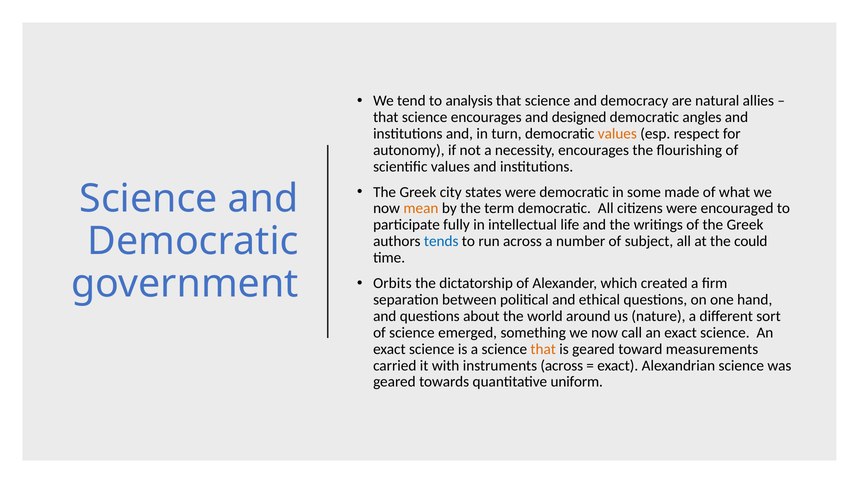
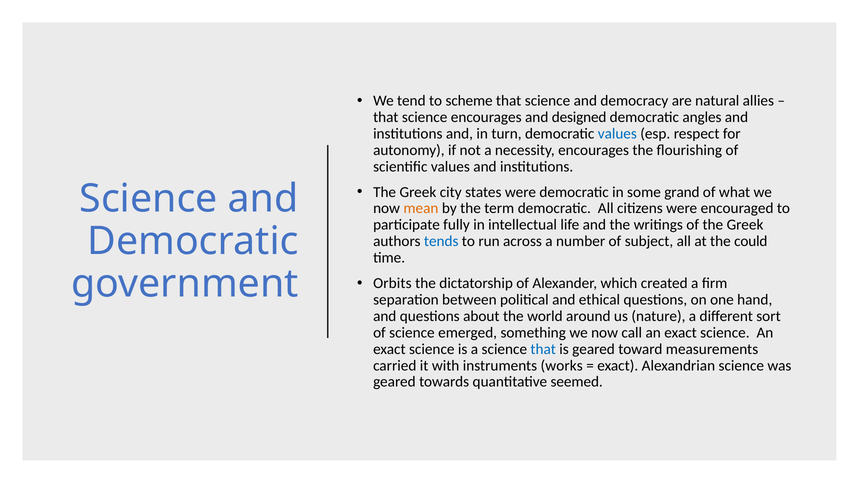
analysis: analysis -> scheme (469, 101)
values colour: orange -> blue (617, 134)
made: made -> grand (682, 192)
that colour: orange -> blue (543, 349)
instruments across: across -> works (562, 366)
uniform: uniform -> seemed (577, 382)
